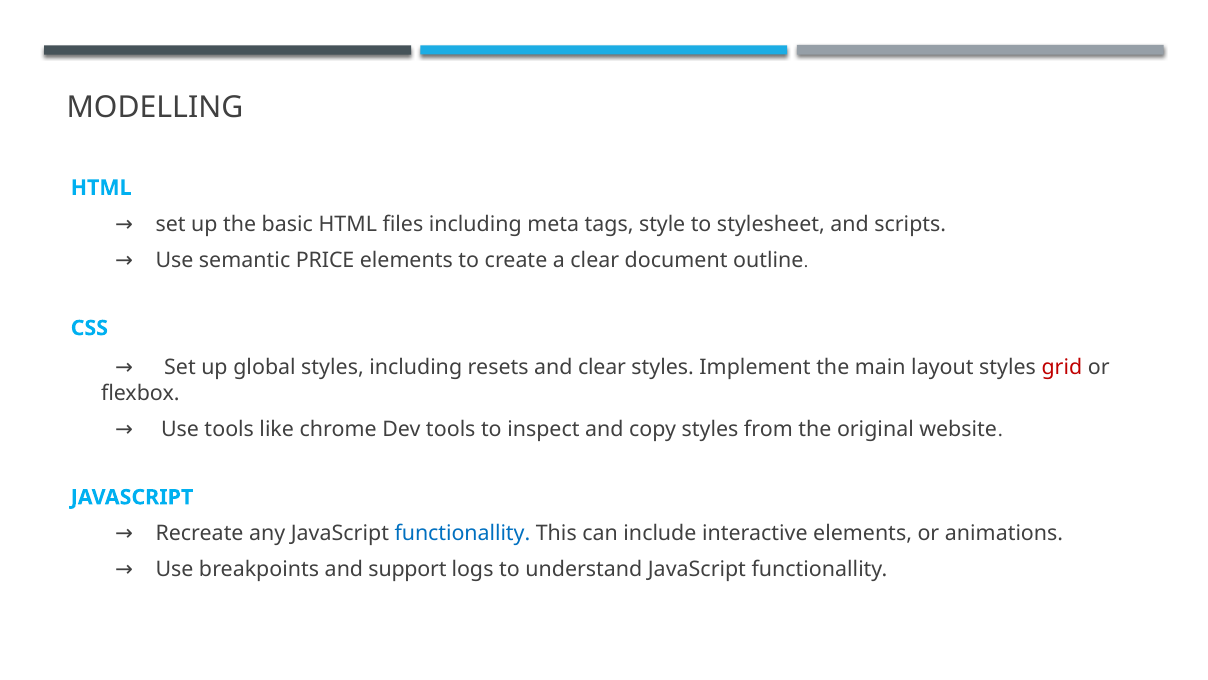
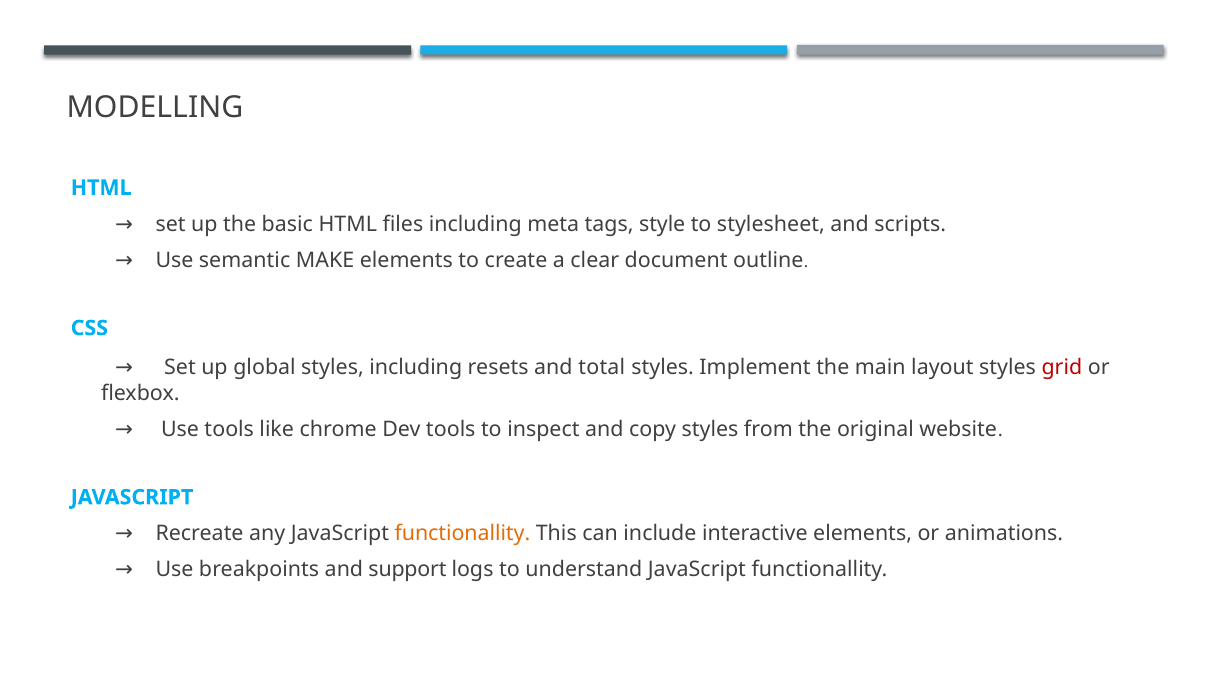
PRICE: PRICE -> MAKE (325, 260)
and clear: clear -> total (602, 367)
functionallity colour: blue -> orange (462, 533)
